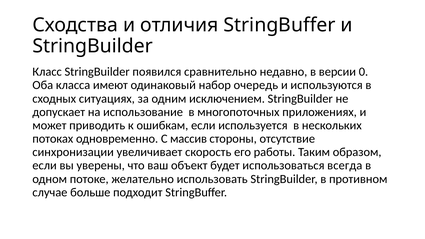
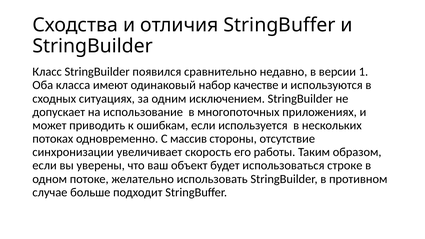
0: 0 -> 1 (363, 72)
очередь: очередь -> качестве (256, 85)
всегда: всегда -> строке (345, 166)
